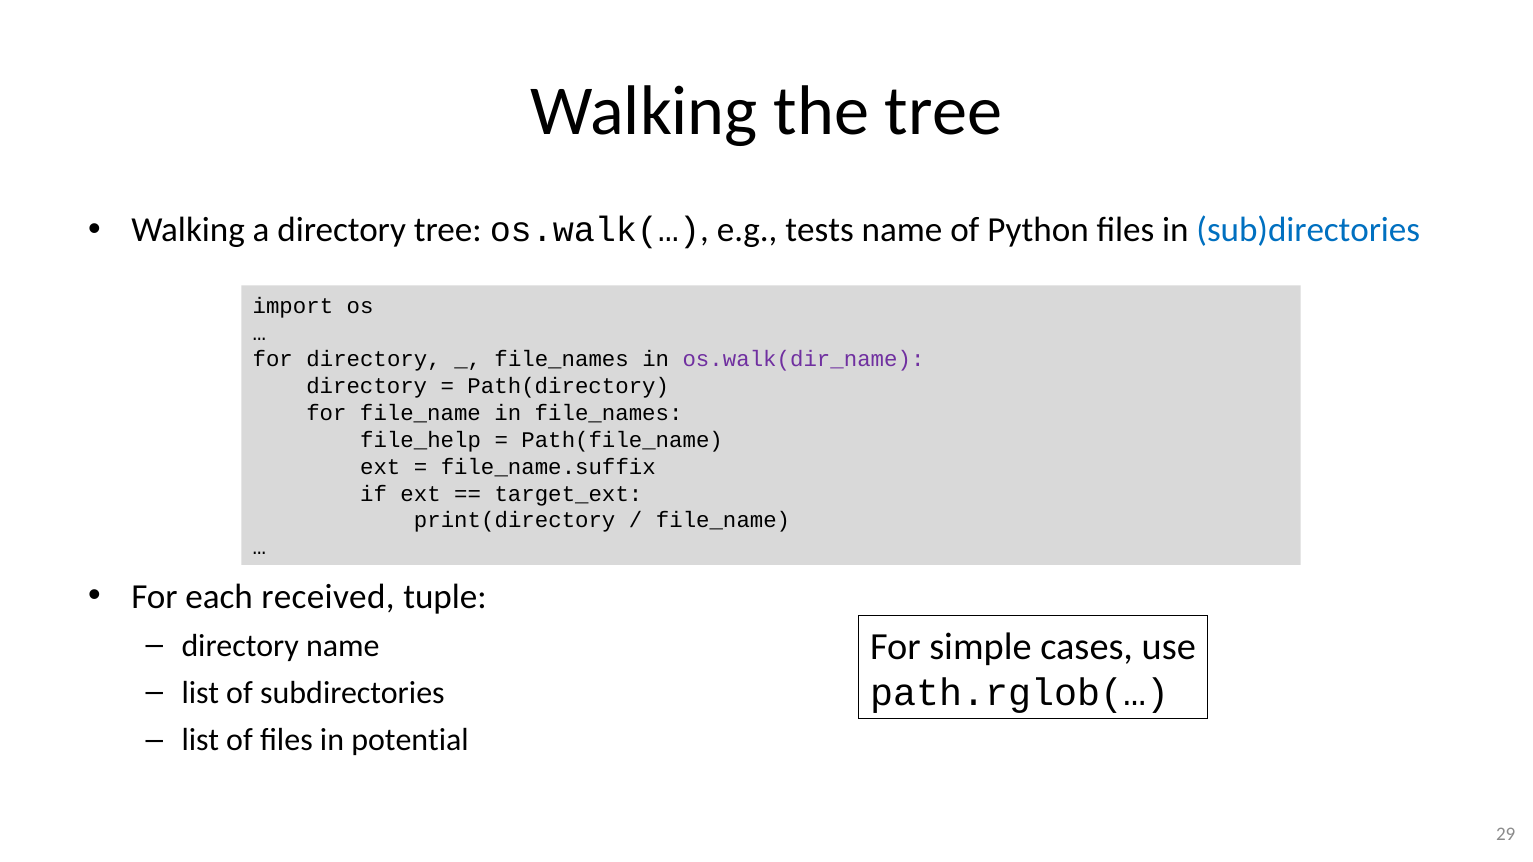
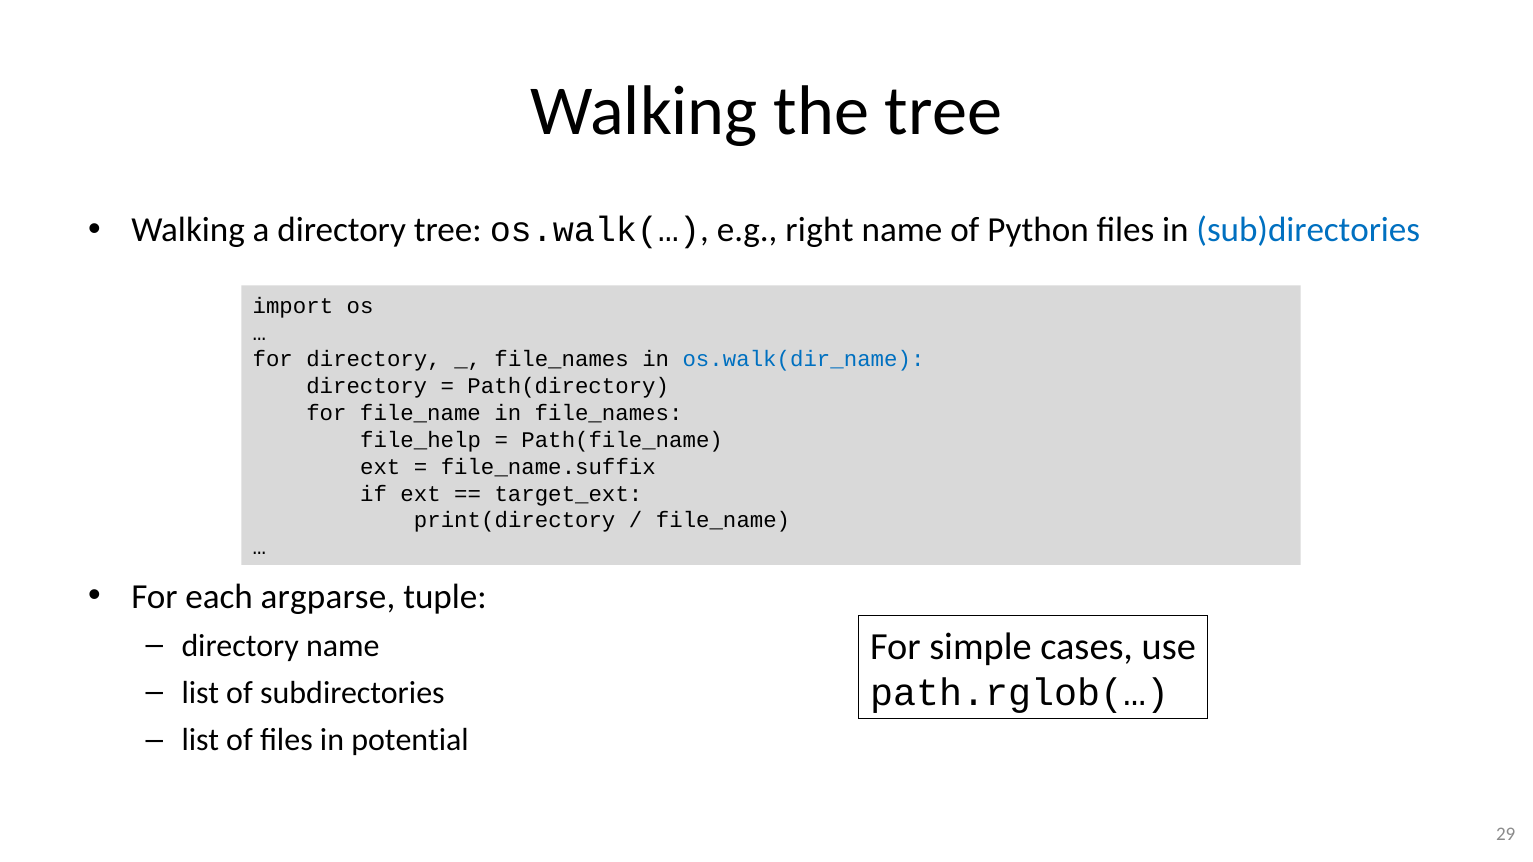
tests: tests -> right (819, 230)
os.walk(dir_name colour: purple -> blue (804, 360)
received: received -> argparse (328, 597)
